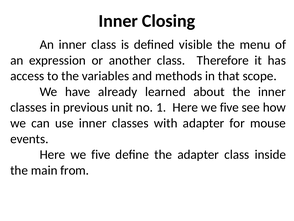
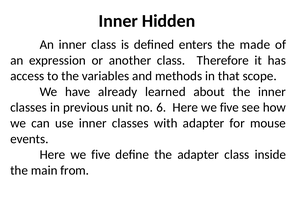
Closing: Closing -> Hidden (169, 21)
visible: visible -> enters (196, 44)
menu: menu -> made (255, 44)
1: 1 -> 6 (161, 107)
